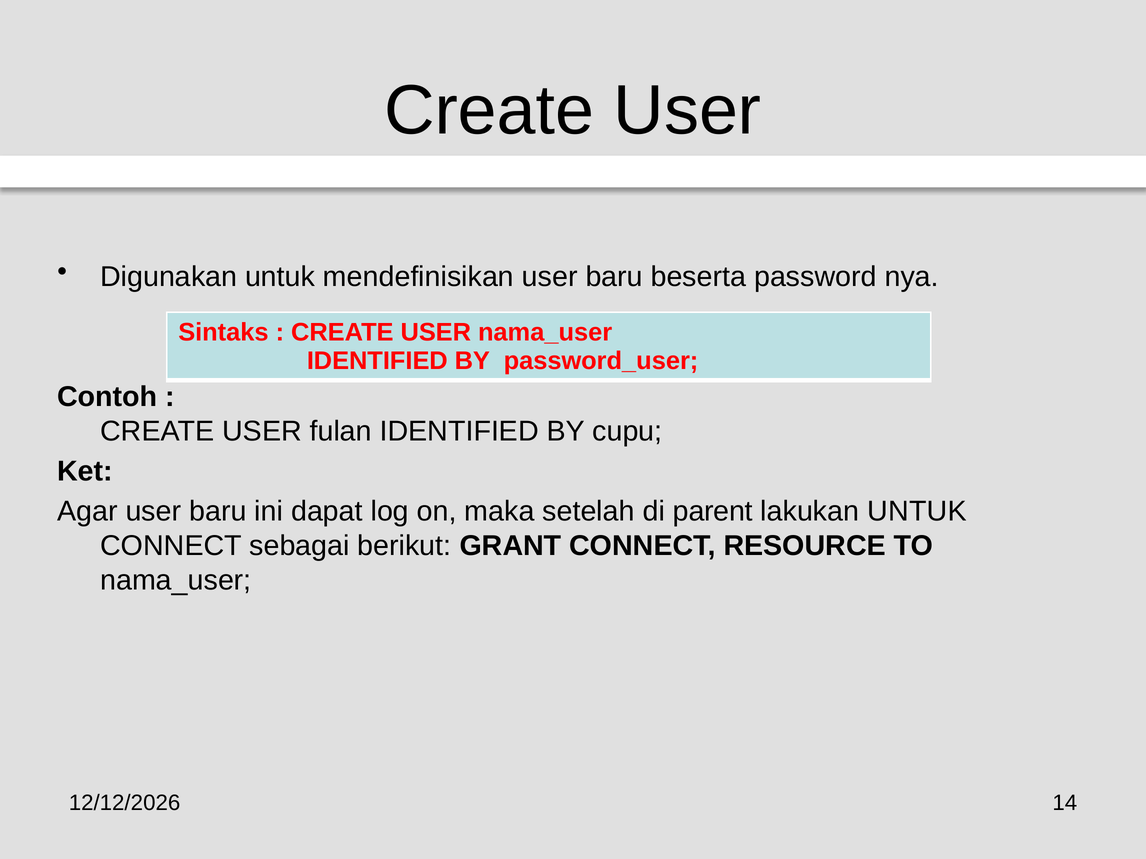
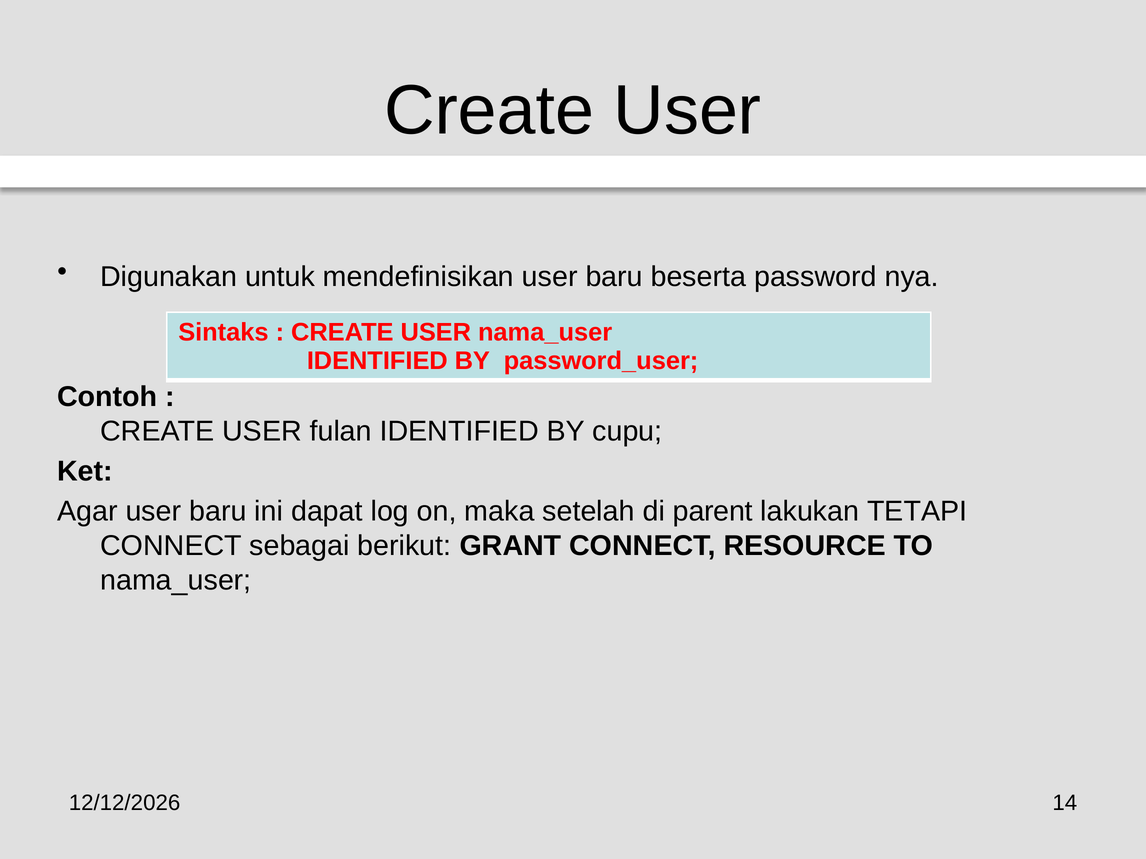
lakukan UNTUK: UNTUK -> TETAPI (917, 512)
